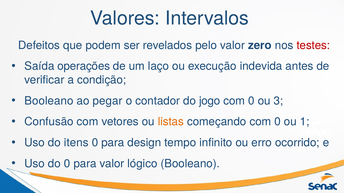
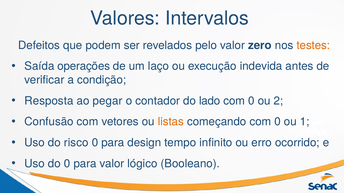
testes colour: red -> orange (313, 45)
Booleano: Booleano -> Resposta (49, 101)
jogo: jogo -> lado (210, 101)
3: 3 -> 2 (279, 101)
itens: itens -> risco (76, 143)
